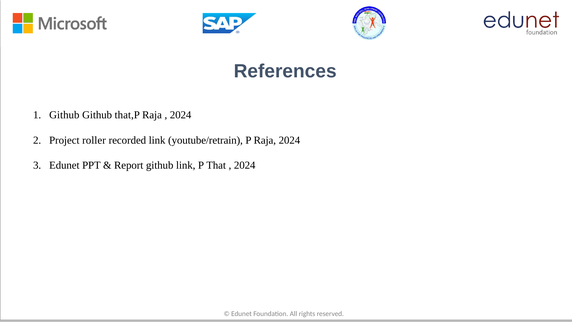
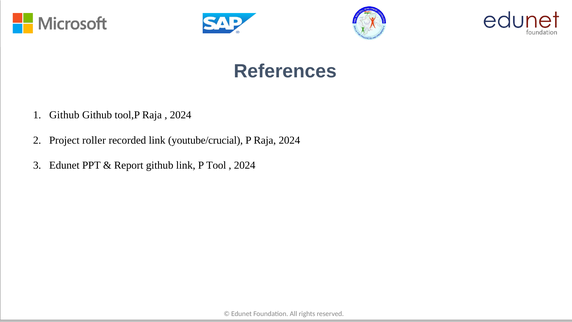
that,P: that,P -> tool,P (127, 115)
youtube/retrain: youtube/retrain -> youtube/crucial (206, 140)
That: That -> Tool (216, 165)
